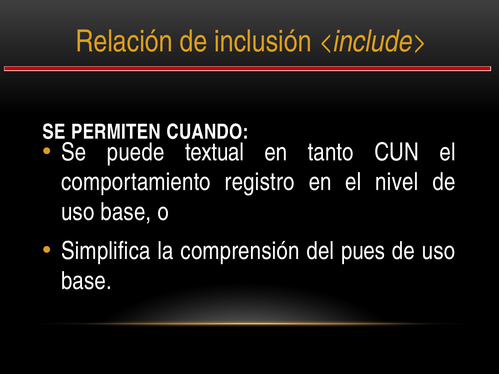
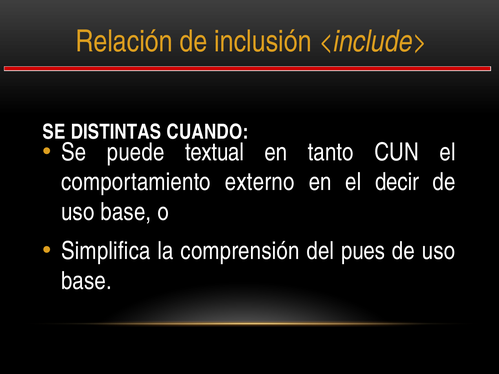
PERMITEN: PERMITEN -> DISTINTAS (116, 132)
registro: registro -> externo (260, 182)
nivel: nivel -> decir (397, 182)
